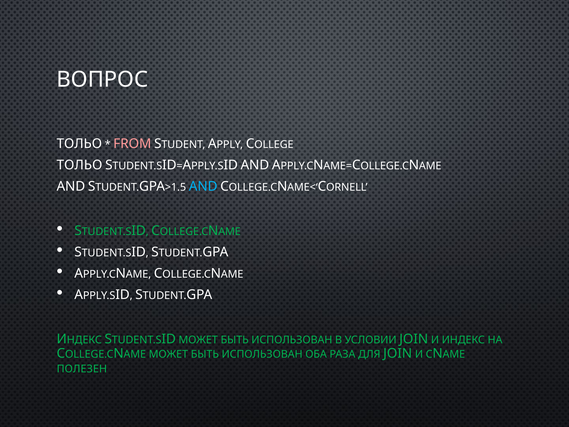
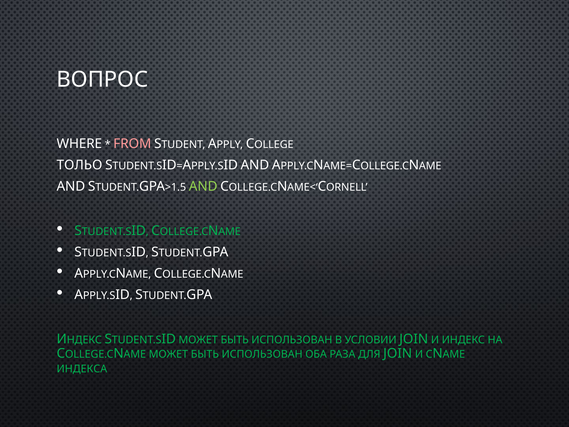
ТОЛЬО: ТОЛЬО -> WHERE (79, 144)
AND colour: light blue -> light green (203, 186)
ПОЛЕЗЕН: ПОЛЕЗЕН -> ИНДЕКСА (82, 369)
